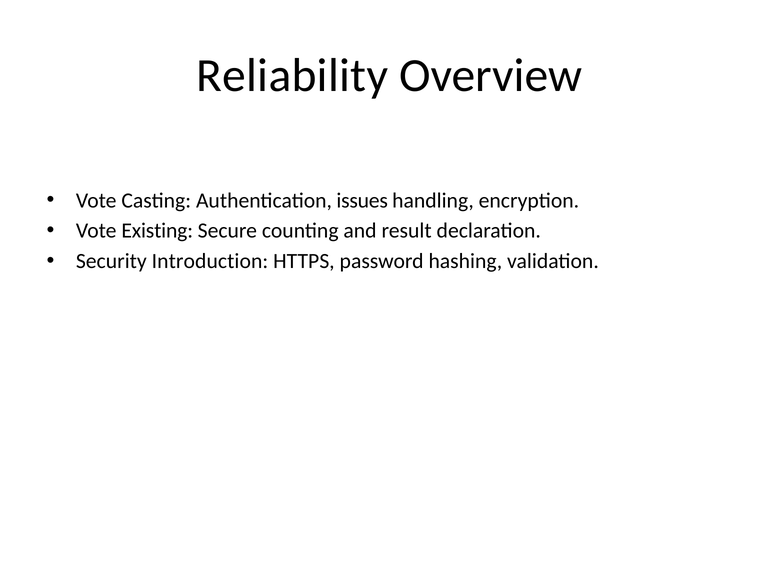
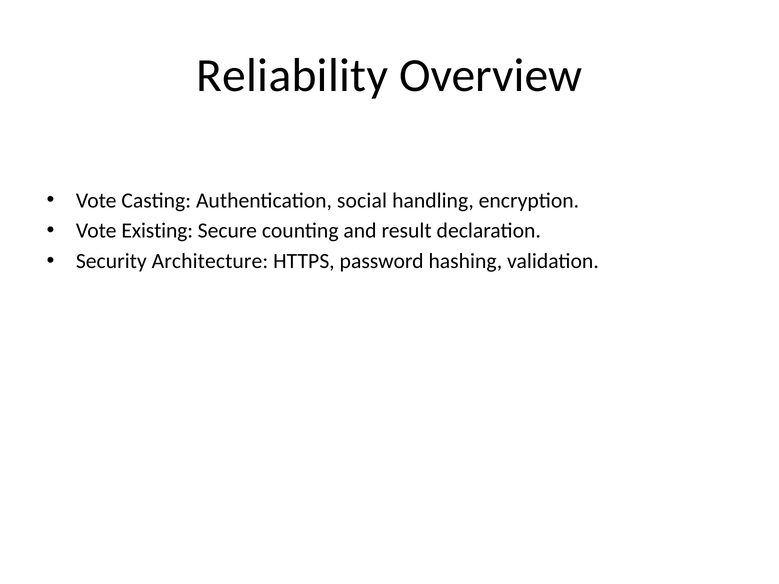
issues: issues -> social (362, 201)
Introduction: Introduction -> Architecture (210, 261)
